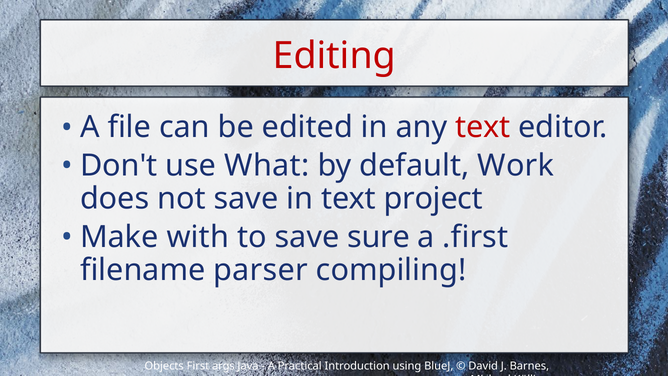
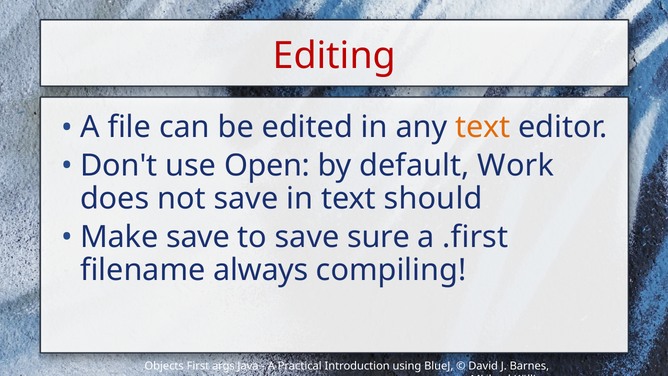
text colour: red -> orange (483, 127)
What: What -> Open (267, 166)
project: project -> should (433, 199)
Make with: with -> save (198, 237)
parser: parser -> always (261, 270)
